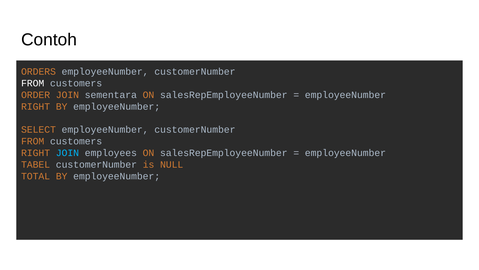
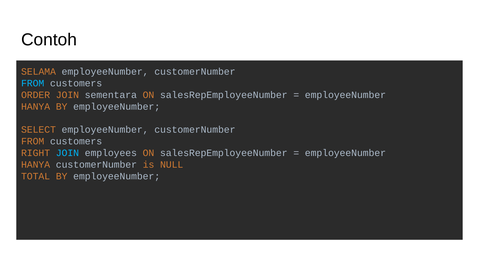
ORDERS: ORDERS -> SELAMA (39, 72)
FROM colour: white -> light blue (33, 83)
RIGHT: RIGHT -> HANYA (36, 106)
TABEL: TABEL -> HANYA (36, 164)
